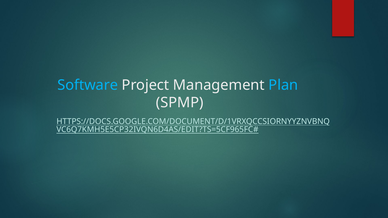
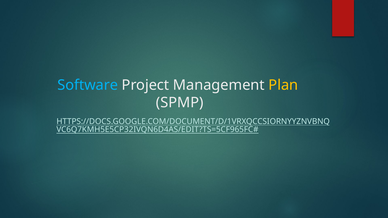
Plan colour: light blue -> yellow (283, 85)
